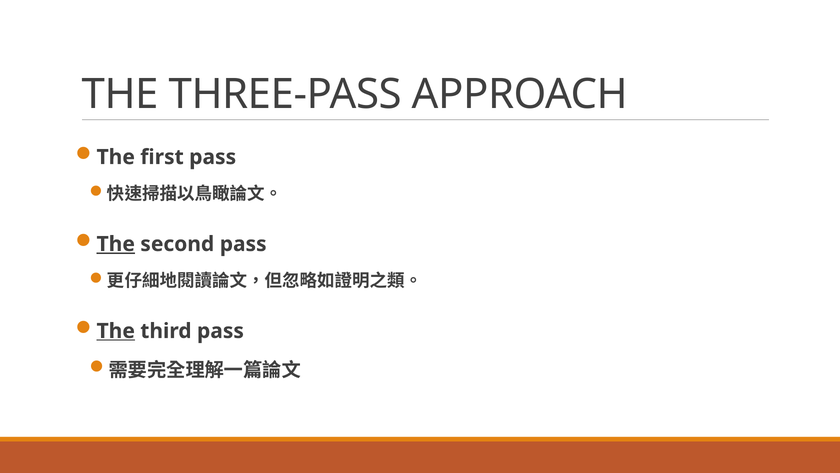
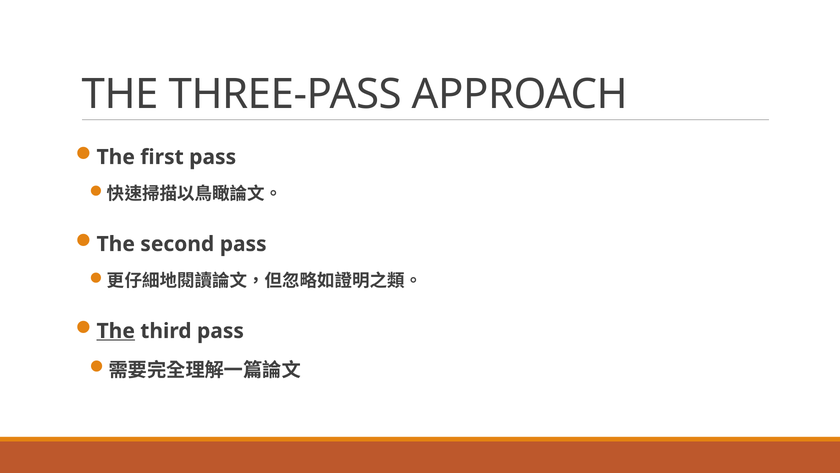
The underline: present -> none (116, 244)
